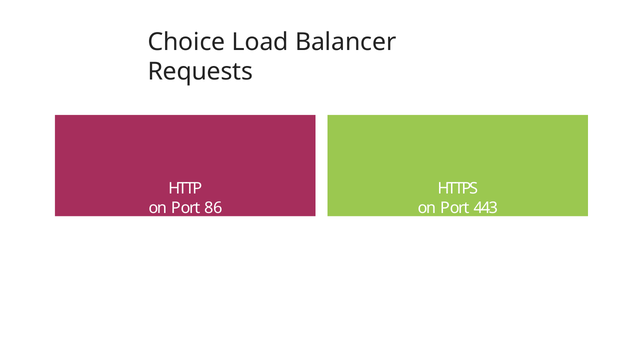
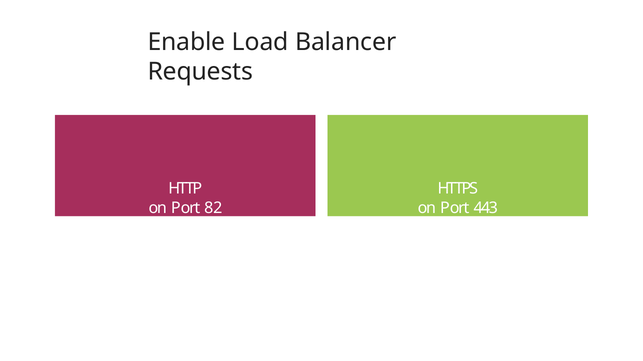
Choice: Choice -> Enable (186, 42)
86: 86 -> 82 (213, 208)
